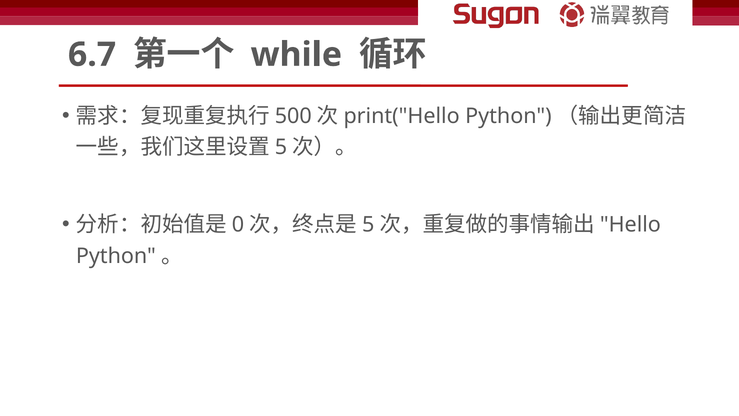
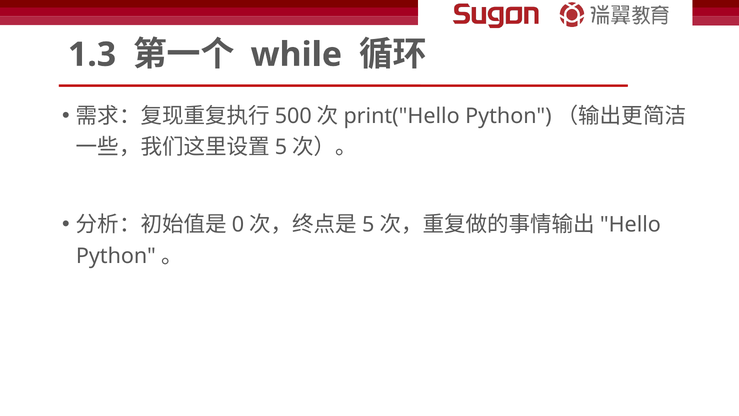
6.7: 6.7 -> 1.3 (92, 55)
